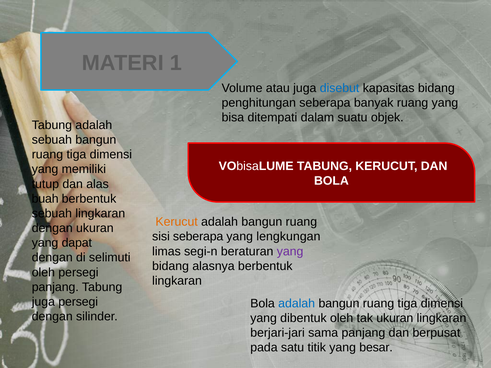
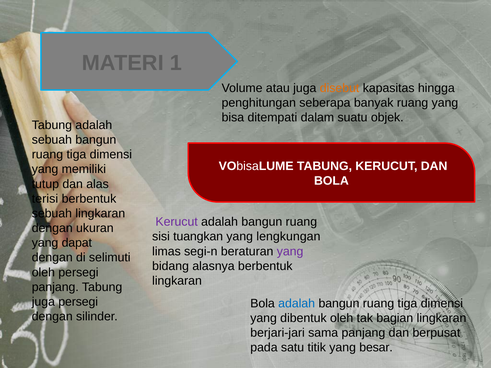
disebut colour: blue -> orange (340, 88)
kapasitas bidang: bidang -> hingga (436, 88)
buah: buah -> terisi (45, 199)
Kerucut colour: orange -> purple (177, 222)
sisi seberapa: seberapa -> tuangkan (198, 237)
tak ukuran: ukuran -> bagian (395, 318)
